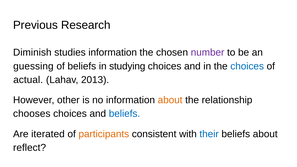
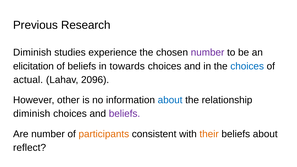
studies information: information -> experience (113, 53)
guessing: guessing -> elicitation (33, 66)
studying: studying -> towards (127, 66)
2013: 2013 -> 2096 (95, 80)
about colour: orange -> blue (170, 100)
chooses: chooses -> diminish (32, 114)
beliefs colour: blue -> purple (124, 114)
Are iterated: iterated -> number (48, 134)
their colour: blue -> orange (209, 134)
